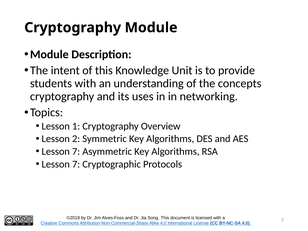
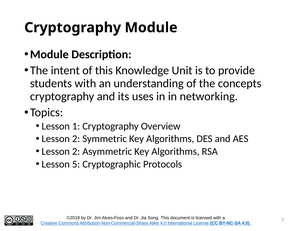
7: 7 -> 2 (76, 152)
7: 7 -> 5 (76, 164)
